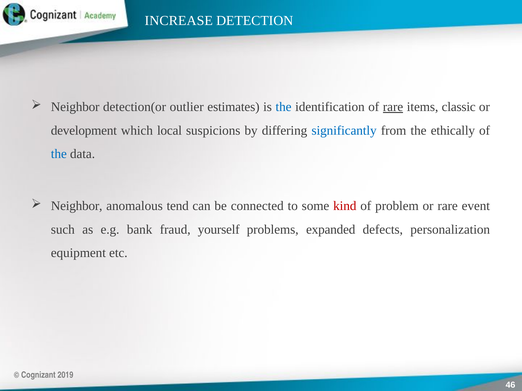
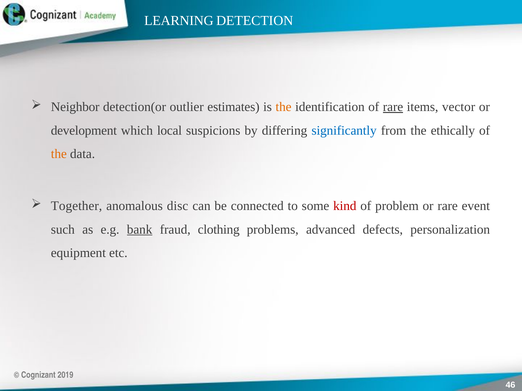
INCREASE: INCREASE -> LEARNING (179, 21)
the colour: blue -> orange (284, 107)
classic: classic -> vector (459, 107)
the colour: blue -> orange (59, 154)
Neighbor: Neighbor -> Together (77, 206)
tend: tend -> disc (178, 206)
bank underline: none -> present (140, 230)
yourself: yourself -> clothing (219, 230)
expanded: expanded -> advanced (331, 230)
